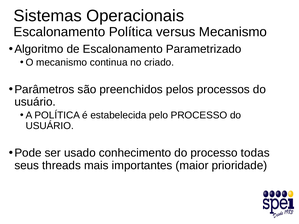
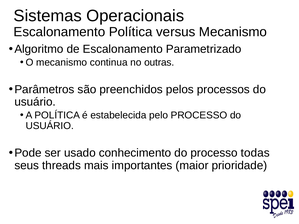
criado: criado -> outras (159, 62)
